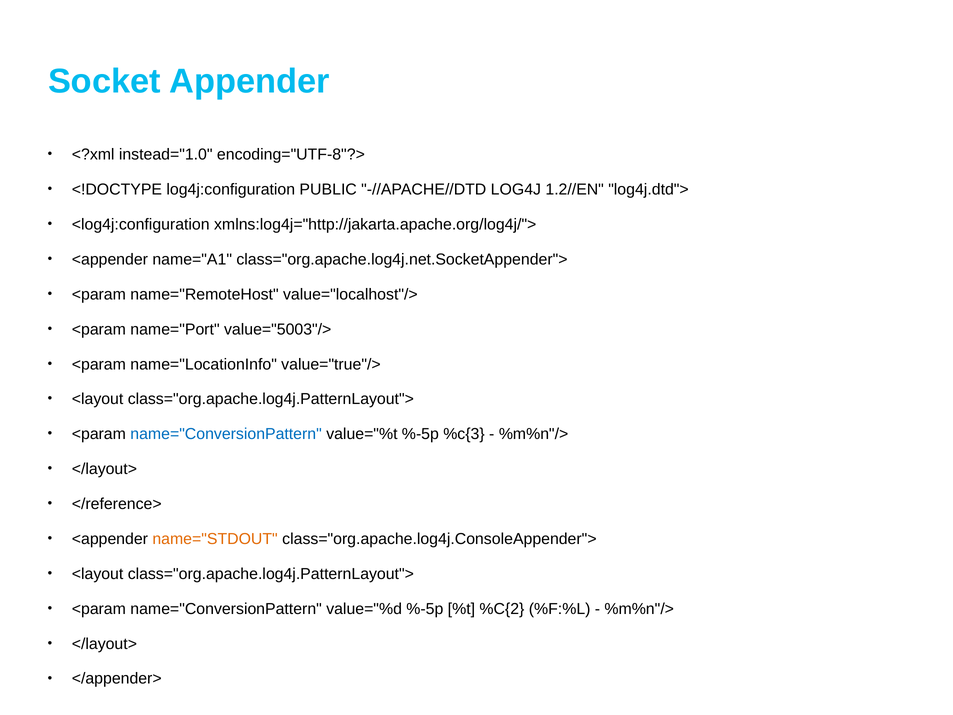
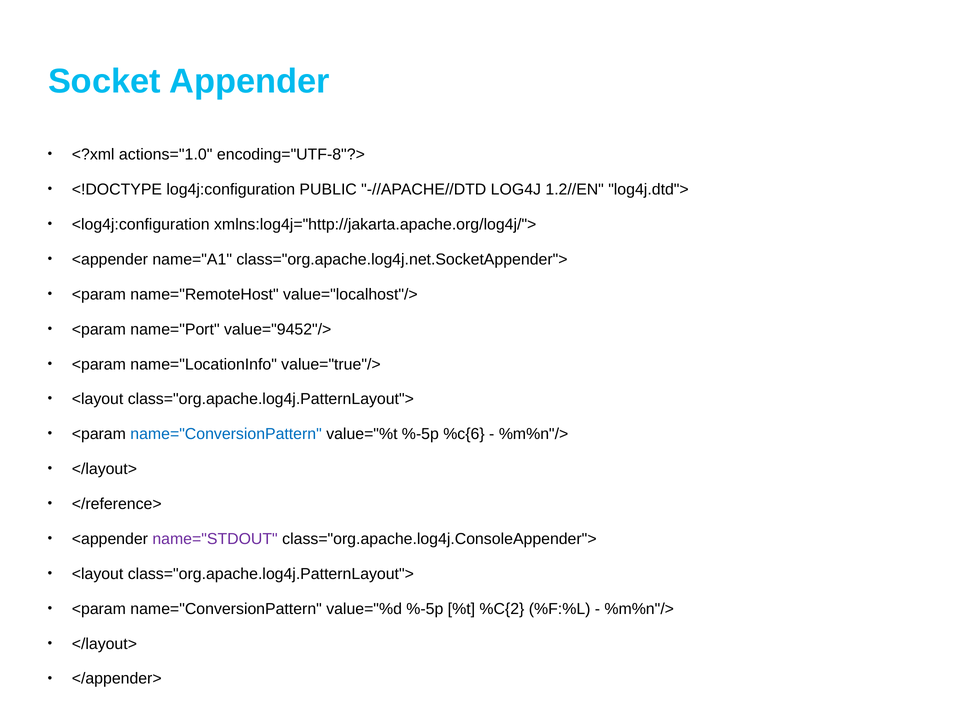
instead="1.0: instead="1.0 -> actions="1.0 (166, 155)
value="5003"/>: value="5003"/> -> value="9452"/> (278, 329)
%c{3: %c{3 -> %c{6 (464, 434)
name="STDOUT colour: orange -> purple (215, 539)
